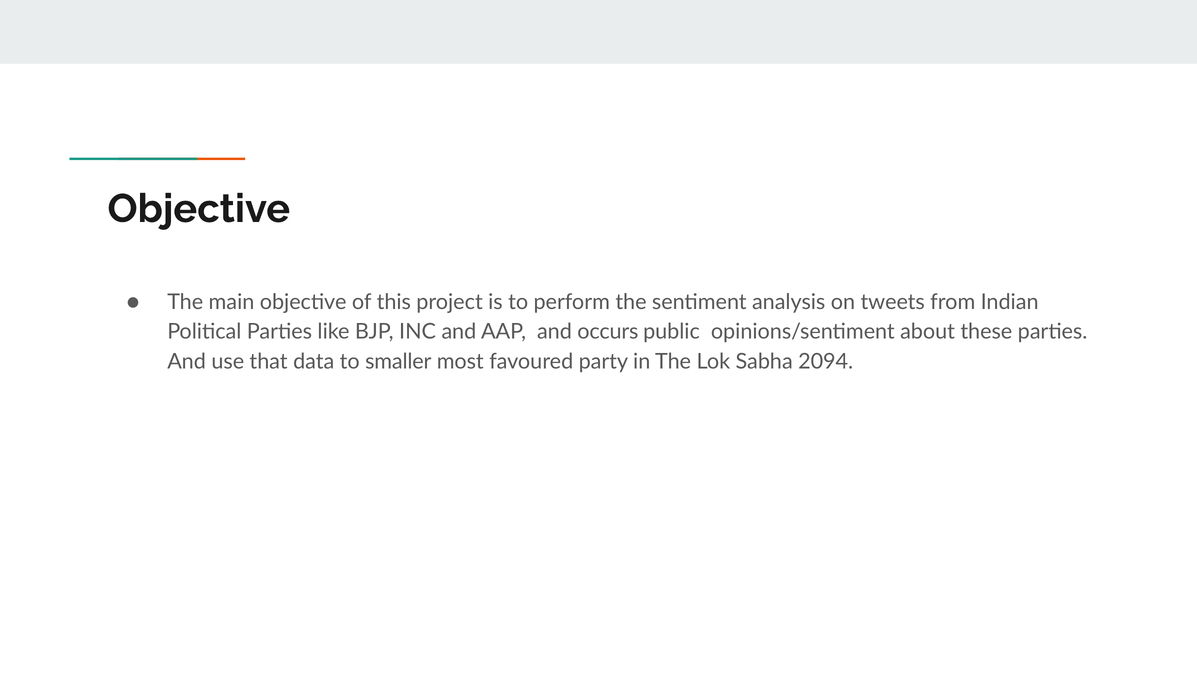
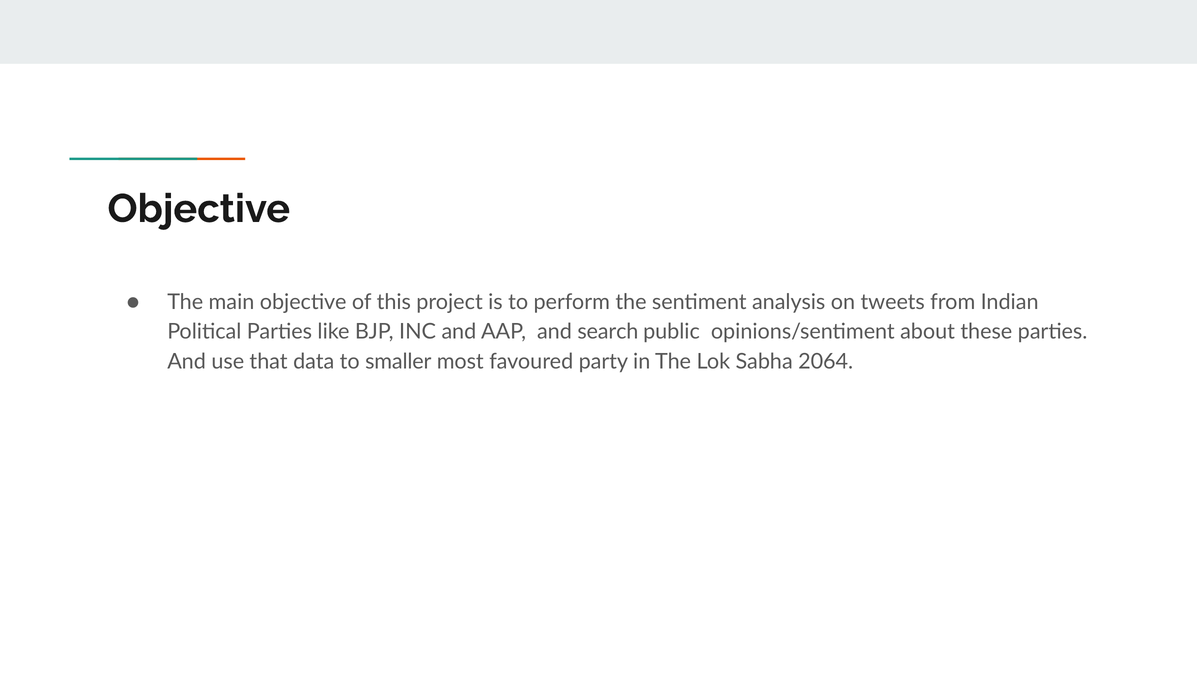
occurs: occurs -> search (608, 332)
2094: 2094 -> 2064 (826, 362)
